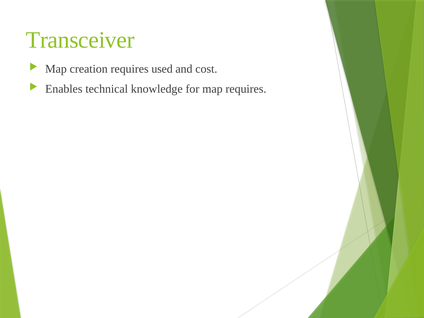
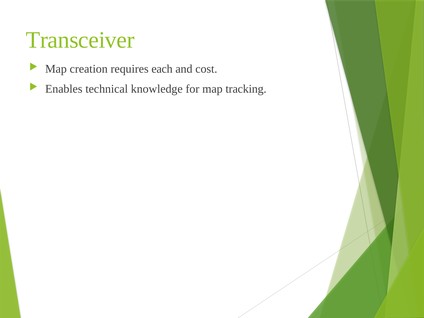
used: used -> each (162, 69)
map requires: requires -> tracking (246, 89)
